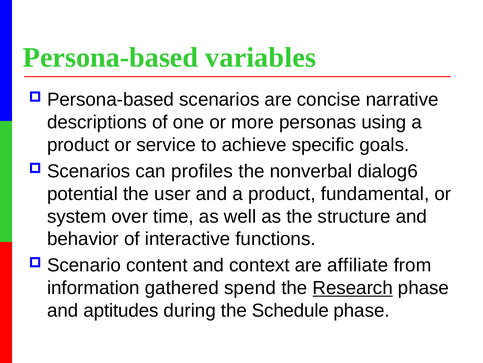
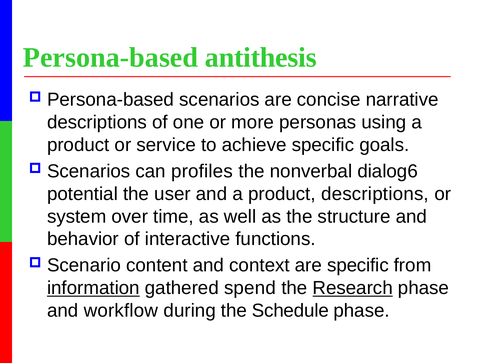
variables: variables -> antithesis (261, 58)
product fundamental: fundamental -> descriptions (375, 193)
are affiliate: affiliate -> specific (358, 265)
information underline: none -> present (93, 287)
aptitudes: aptitudes -> workflow (121, 310)
